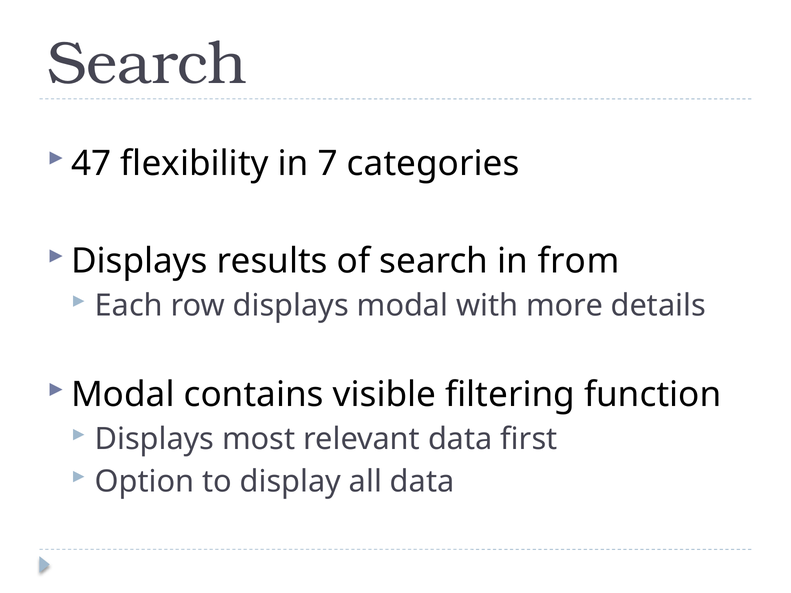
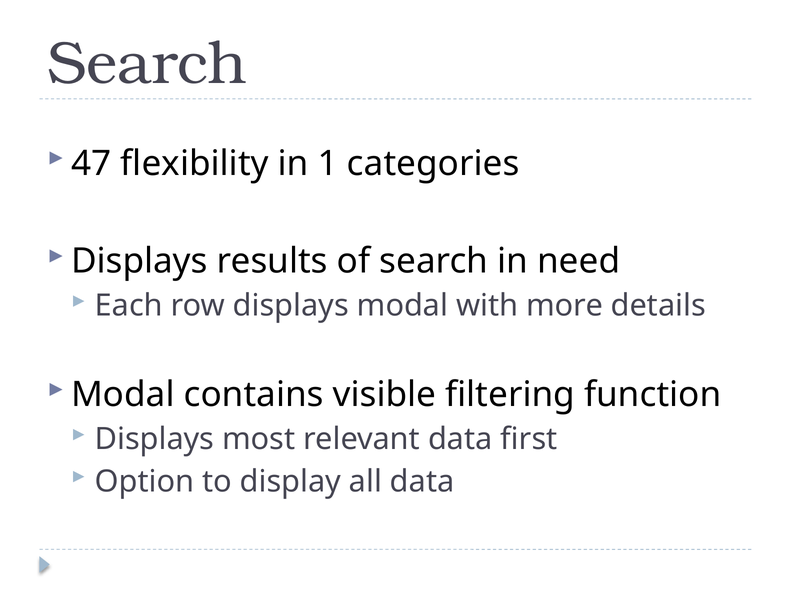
7: 7 -> 1 (328, 164)
from: from -> need (579, 261)
